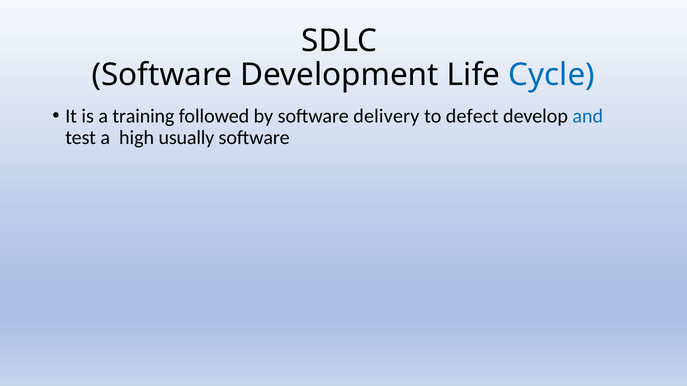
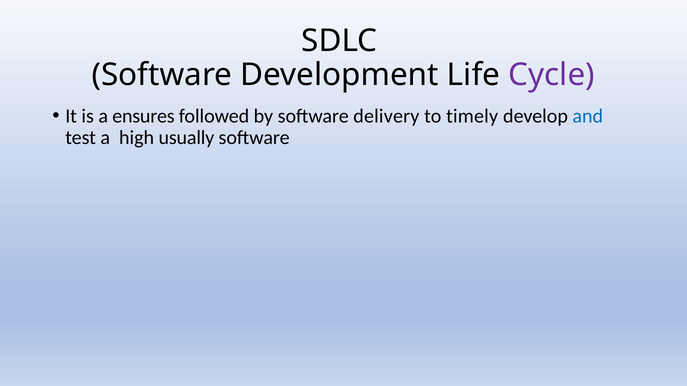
Cycle colour: blue -> purple (552, 75)
training: training -> ensures (143, 116)
defect: defect -> timely (472, 116)
